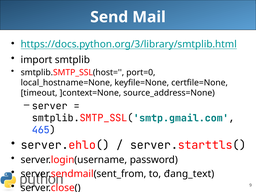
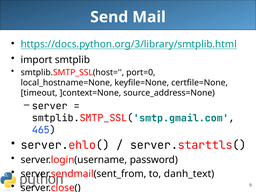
đang_text: đang_text -> danh_text (189, 174)
